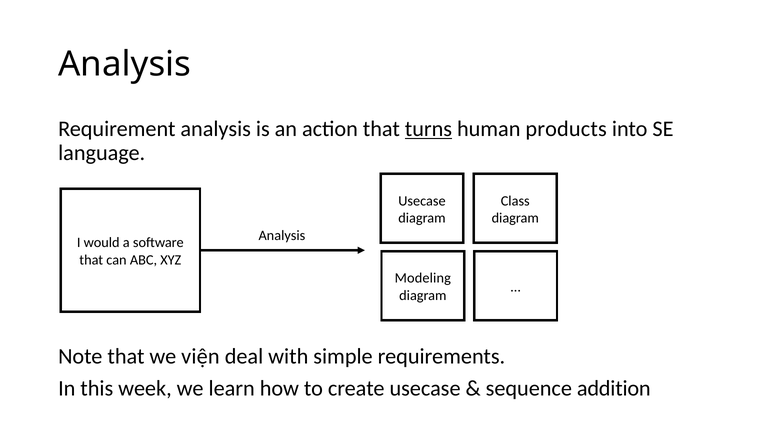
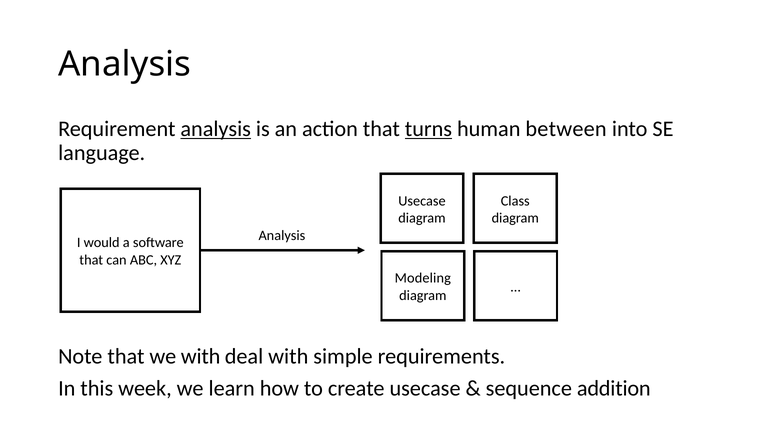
analysis underline: none -> present (216, 129)
products: products -> between (566, 129)
we viện: viện -> with (201, 356)
